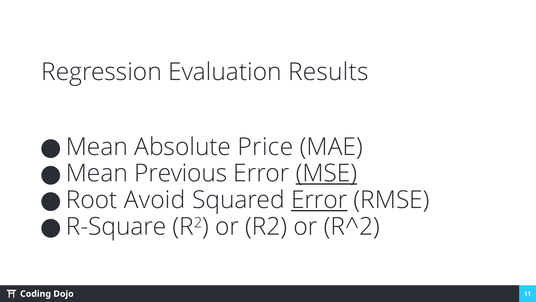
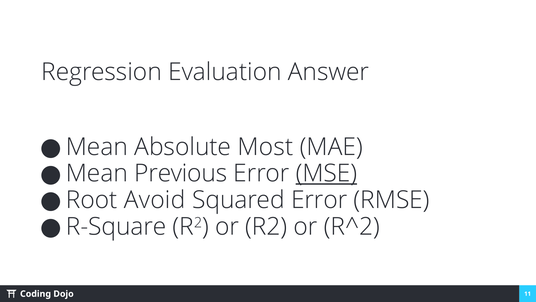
Results: Results -> Answer (329, 72)
Price: Price -> Most (265, 147)
Error underline: present -> none (319, 200)
